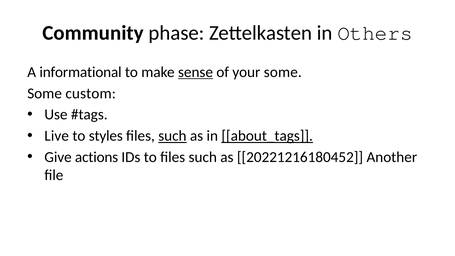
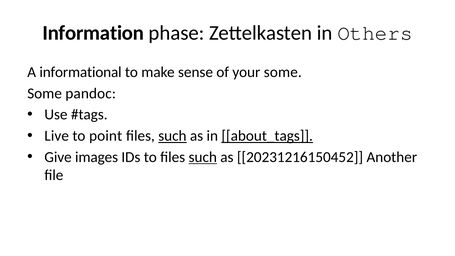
Community: Community -> Information (93, 33)
sense underline: present -> none (195, 72)
custom: custom -> pandoc (91, 93)
styles: styles -> point (106, 136)
actions: actions -> images (97, 157)
such underline: none -> present (203, 157)
20221216180452: 20221216180452 -> 20231216150452 (300, 157)
